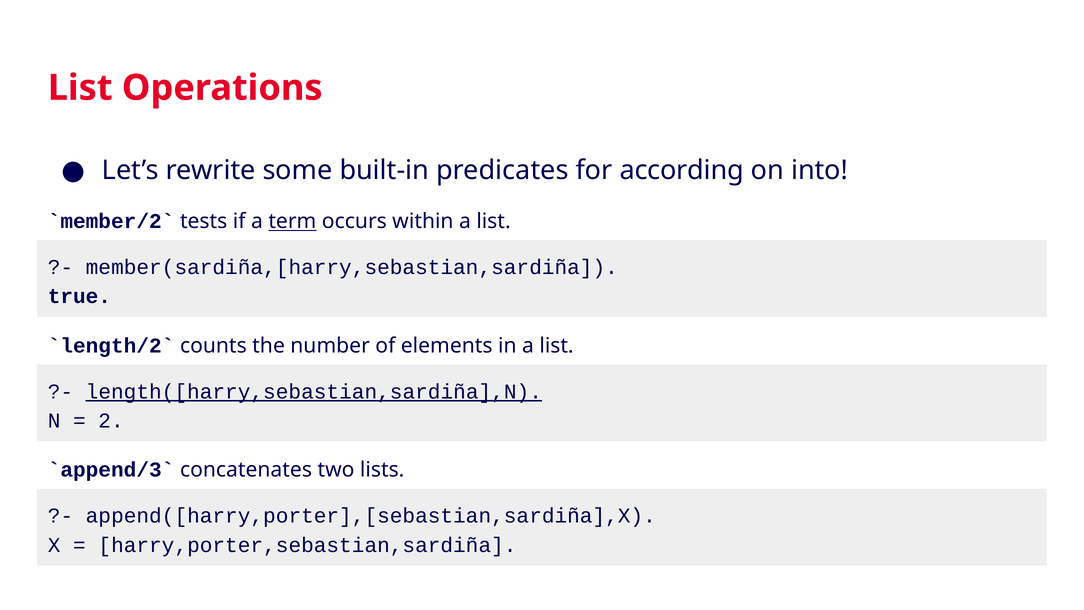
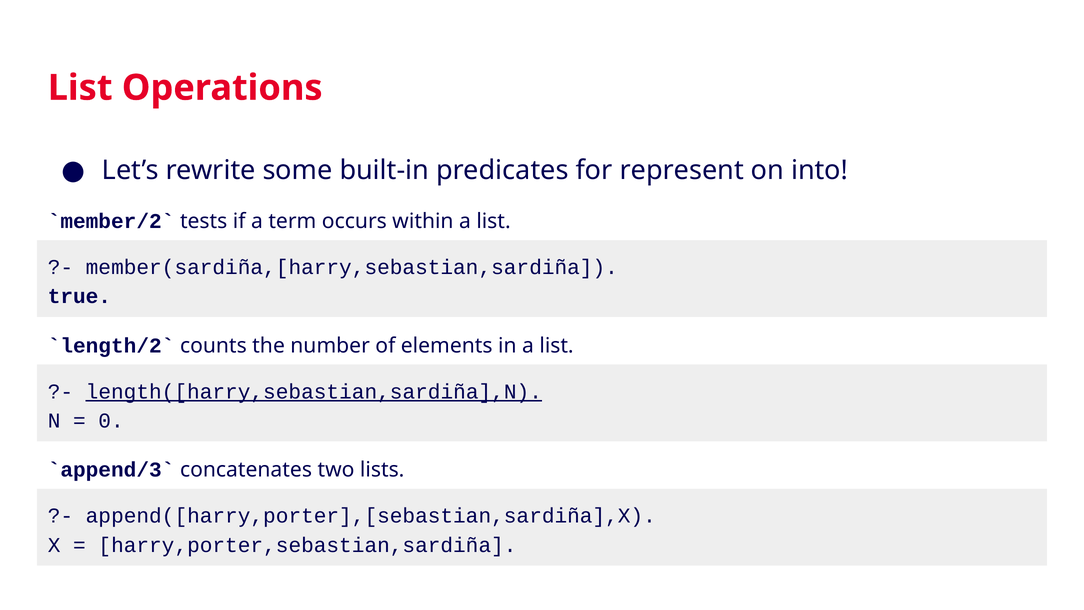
according: according -> represent (682, 170)
term underline: present -> none (292, 221)
2: 2 -> 0 (111, 421)
